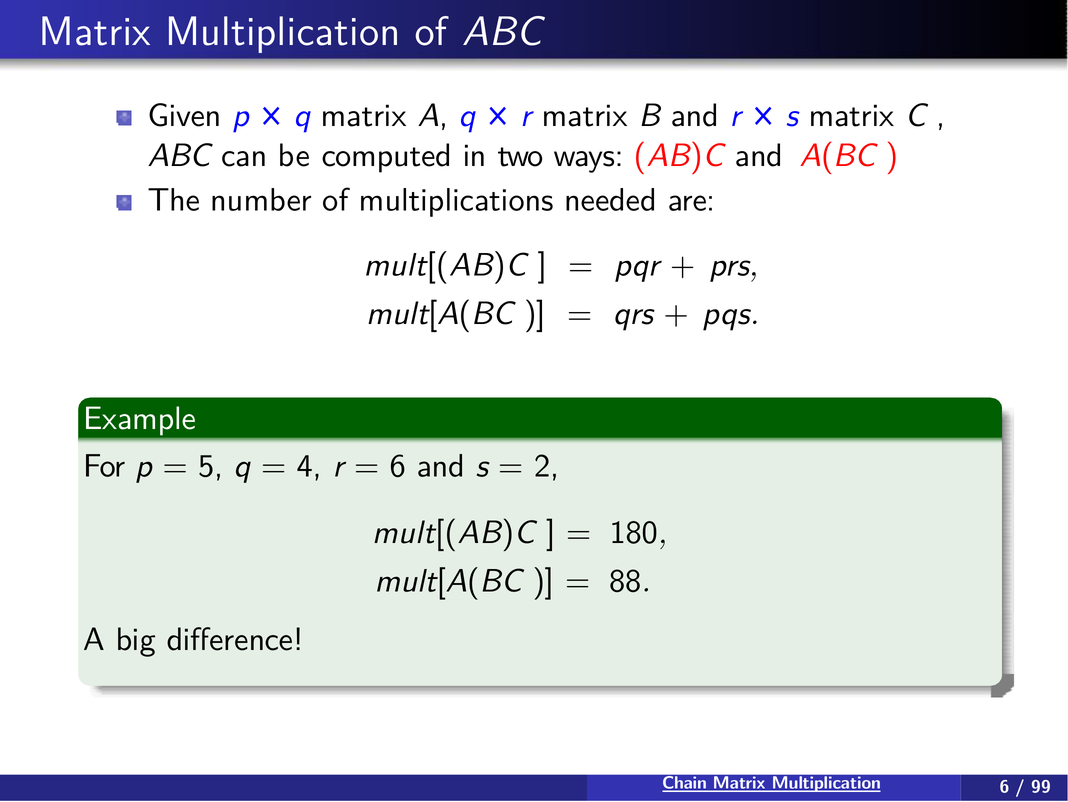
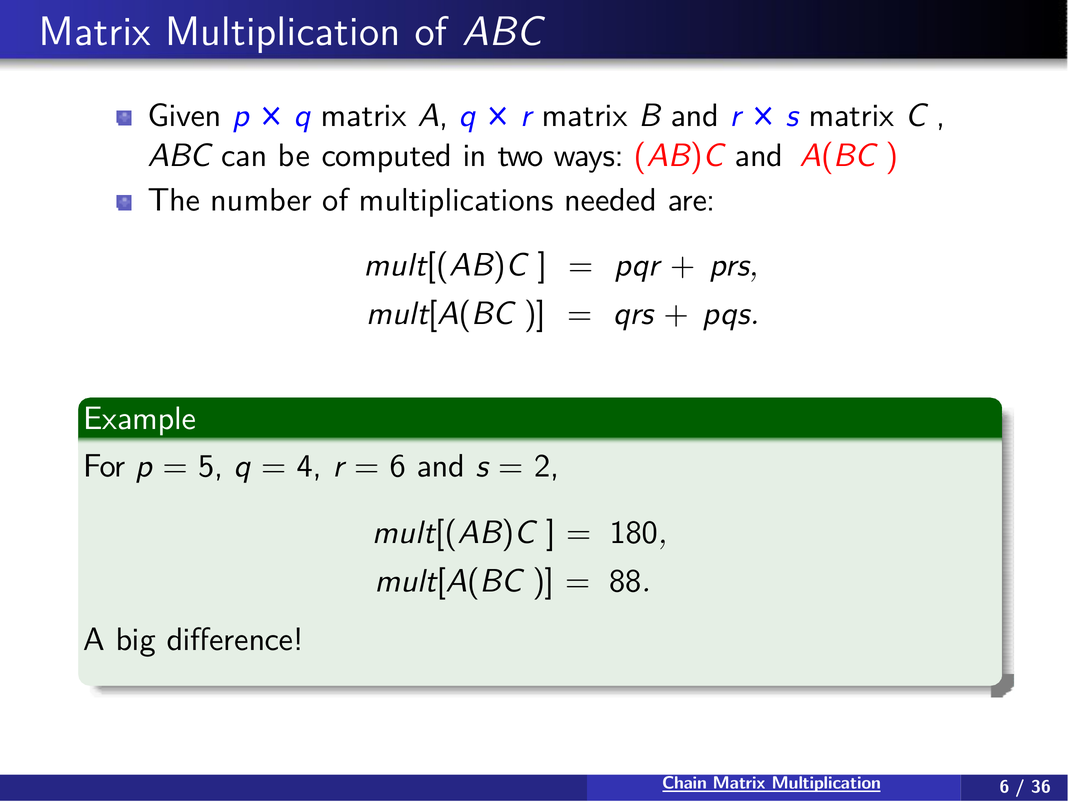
99: 99 -> 36 (1041, 787)
